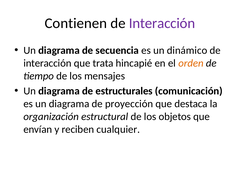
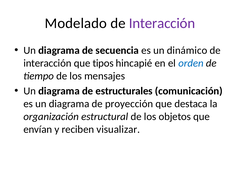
Contienen: Contienen -> Modelado (76, 23)
trata: trata -> tipos (103, 63)
orden colour: orange -> blue (191, 63)
cualquier: cualquier -> visualizar (118, 129)
